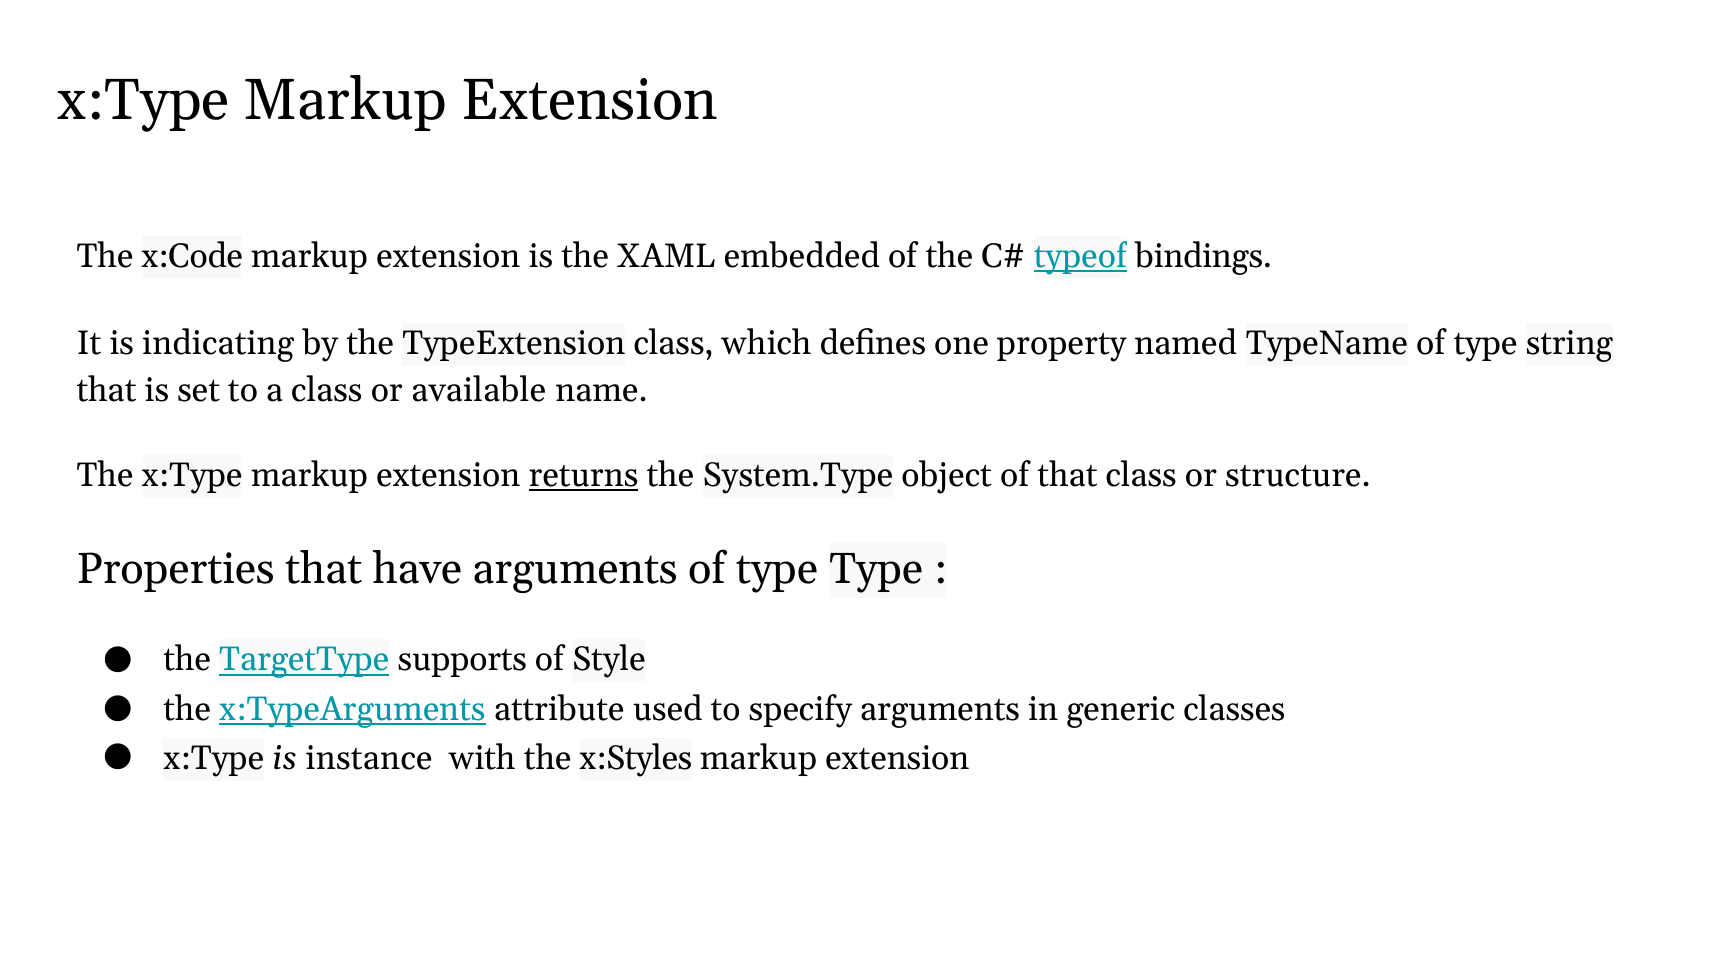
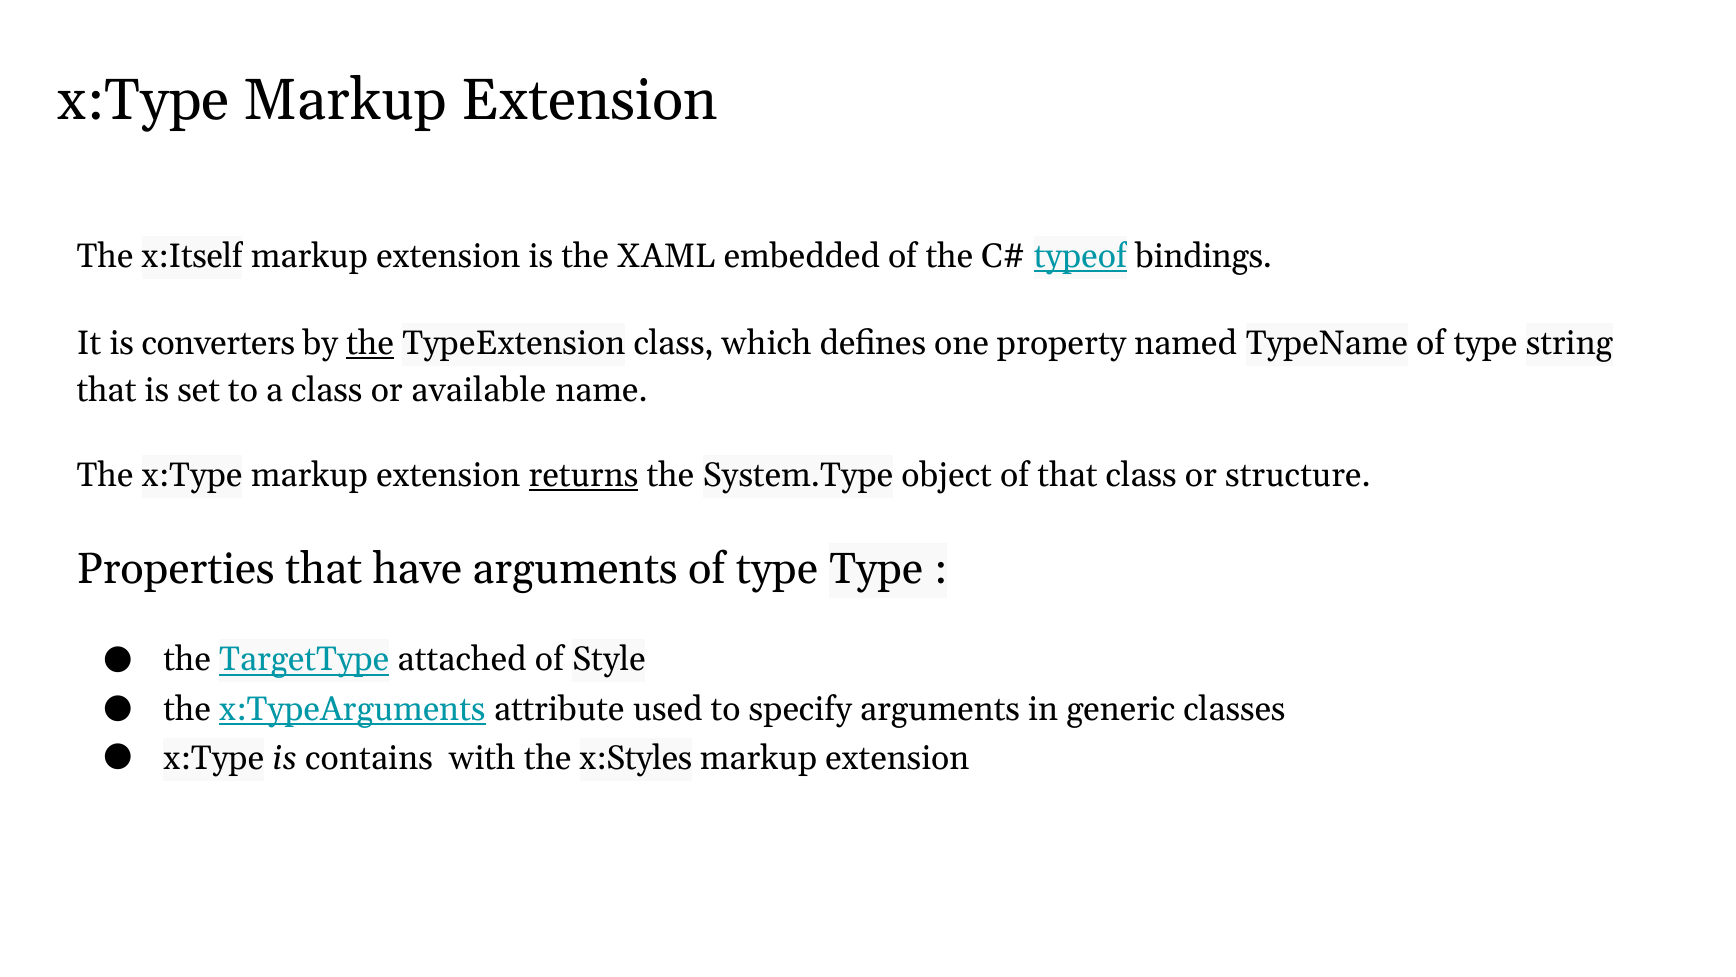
x:Code: x:Code -> x:Itself (192, 256)
indicating: indicating -> converters (218, 343)
the underline: none -> present (370, 343)
supports: supports -> attached (462, 659)
instance: instance -> contains (369, 758)
